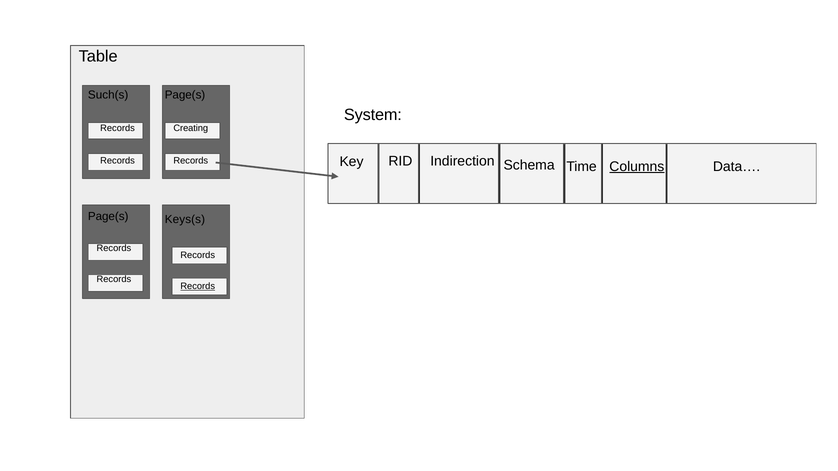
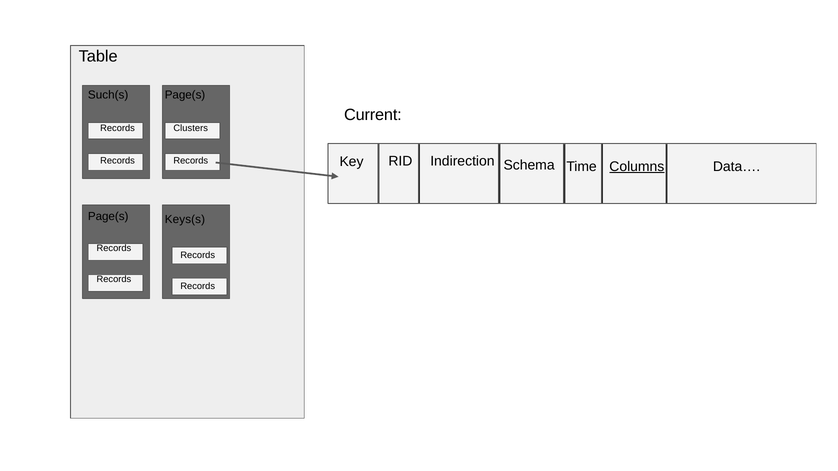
System: System -> Current (373, 115)
Creating: Creating -> Clusters (191, 128)
Records underline: present -> none (198, 287)
